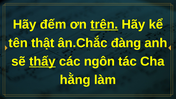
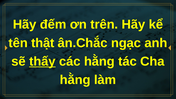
trên underline: present -> none (104, 24)
đàng: đàng -> ngạc (126, 43)
các ngôn: ngôn -> hằng (99, 61)
